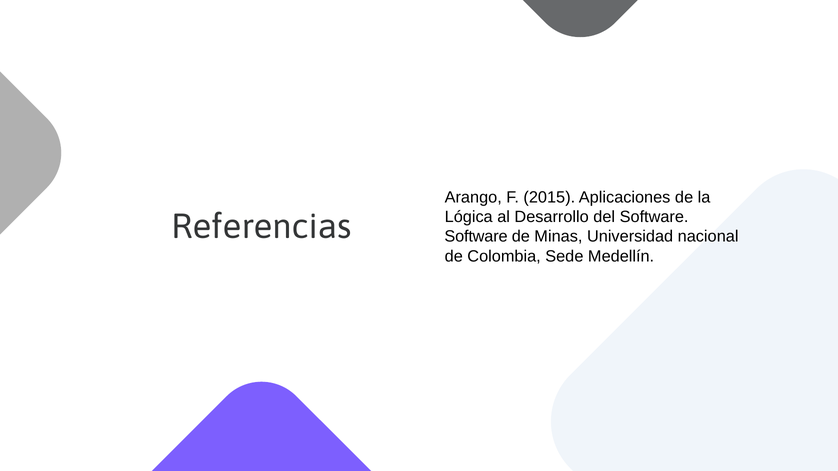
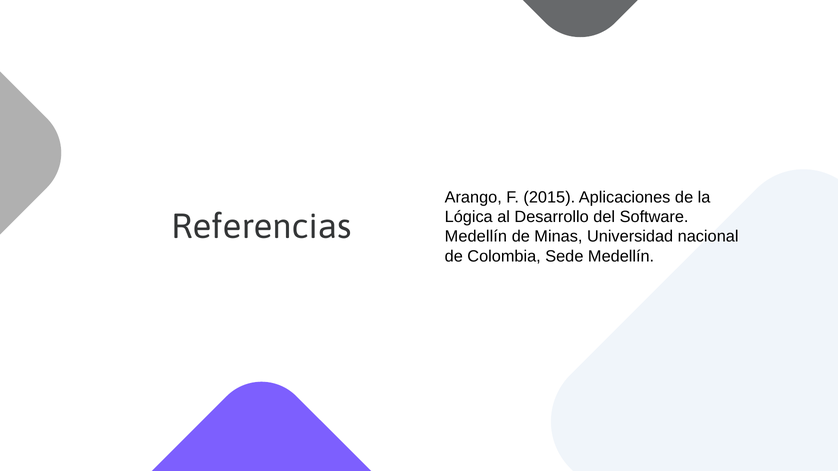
Software: Software -> Medellín (476, 237)
